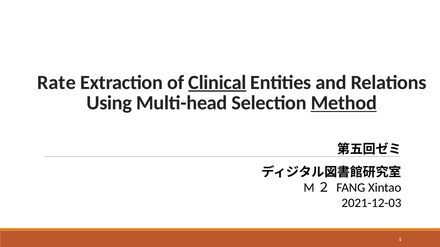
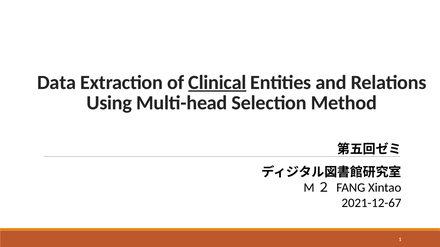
Rate: Rate -> Data (57, 83)
Method underline: present -> none (344, 103)
2021-12-03: 2021-12-03 -> 2021-12-67 (371, 203)
